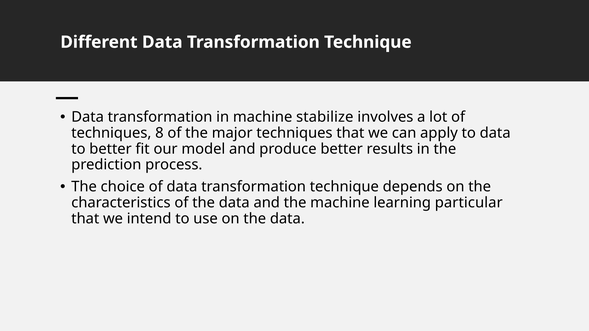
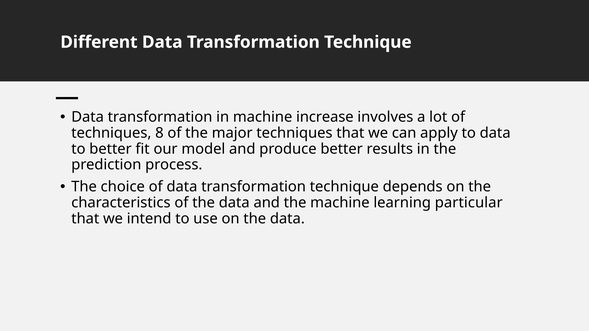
stabilize: stabilize -> increase (325, 117)
